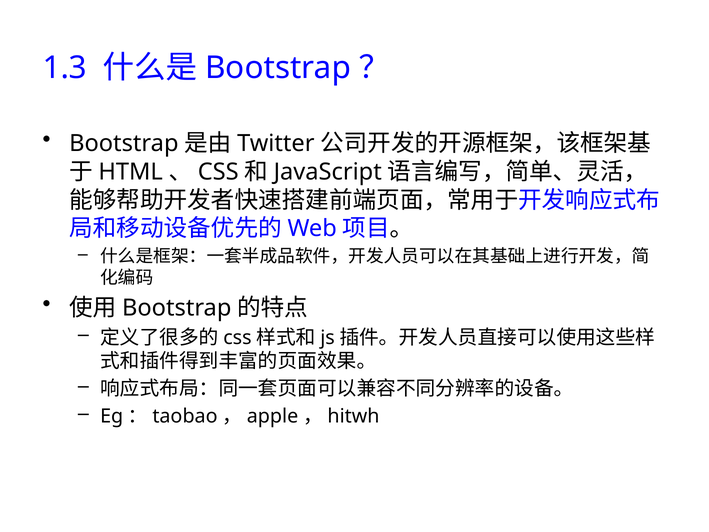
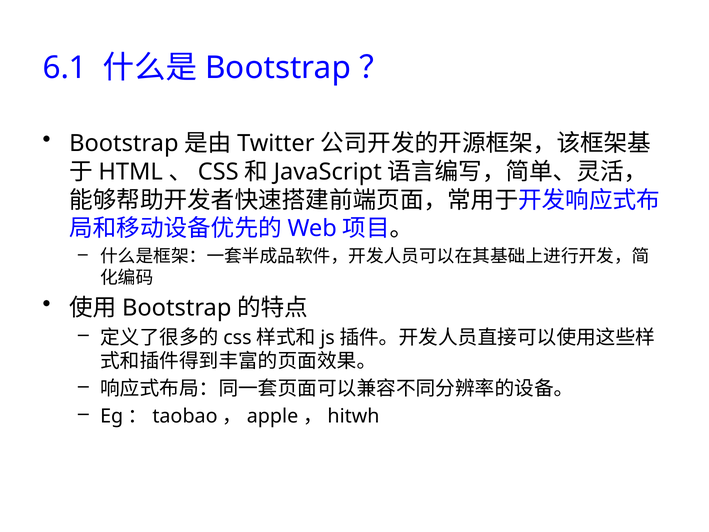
1.3: 1.3 -> 6.1 (65, 68)
